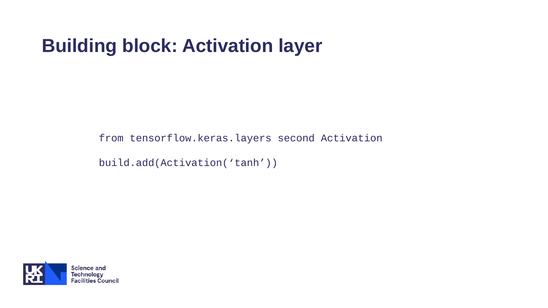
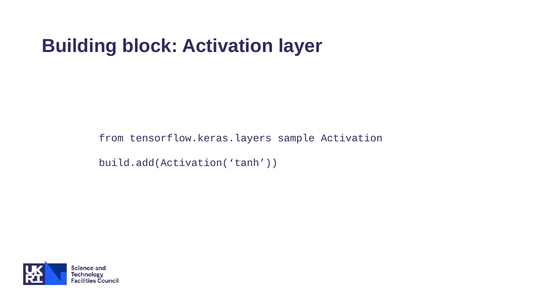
second: second -> sample (296, 138)
